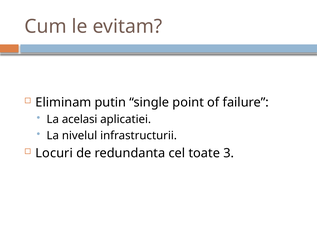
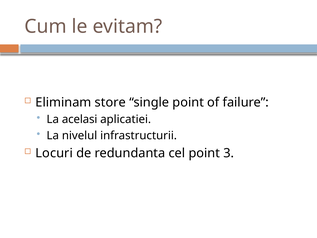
putin: putin -> store (110, 102)
cel toate: toate -> point (204, 153)
